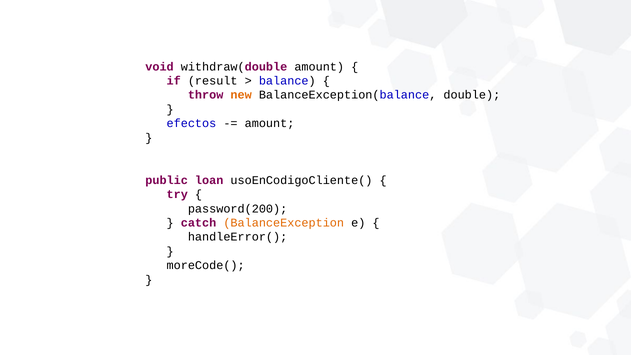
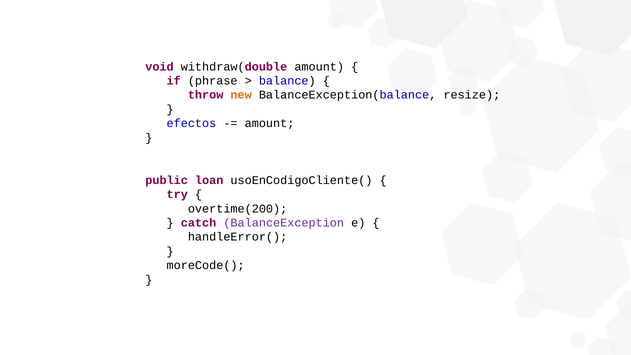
result: result -> phrase (213, 81)
double: double -> resize (472, 95)
password(200: password(200 -> overtime(200 (238, 209)
BalanceException colour: orange -> purple (284, 223)
